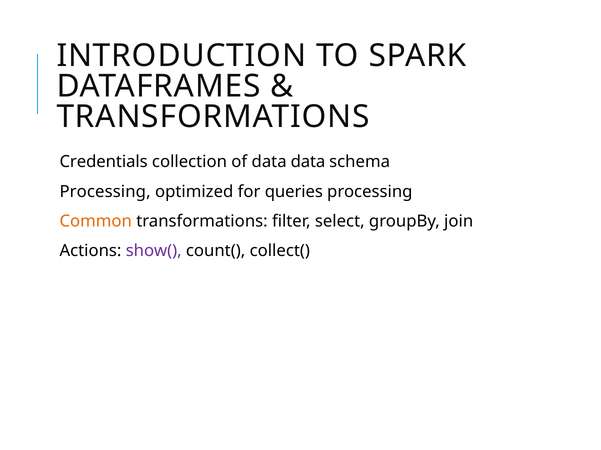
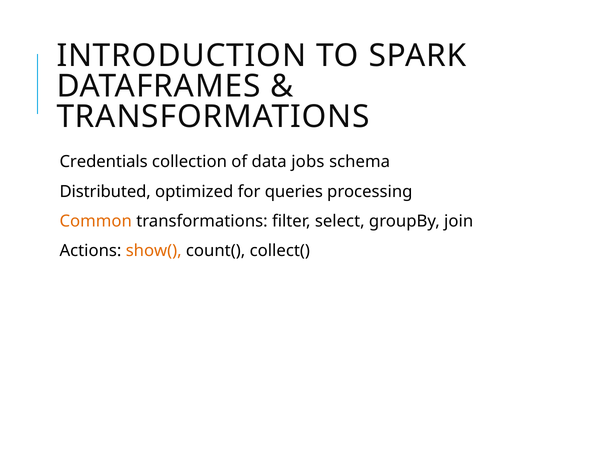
data data: data -> jobs (308, 162)
Processing: Processing -> Distributed (105, 192)
show( colour: purple -> orange (154, 251)
